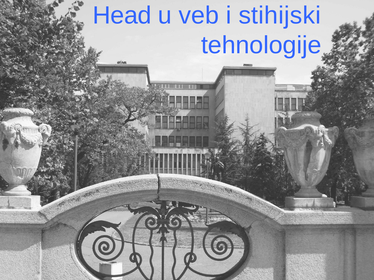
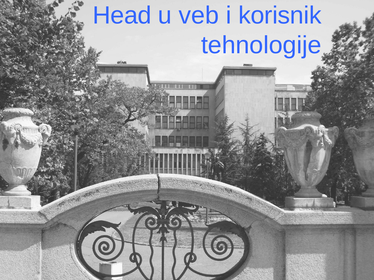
stihijski: stihijski -> korisnik (280, 15)
